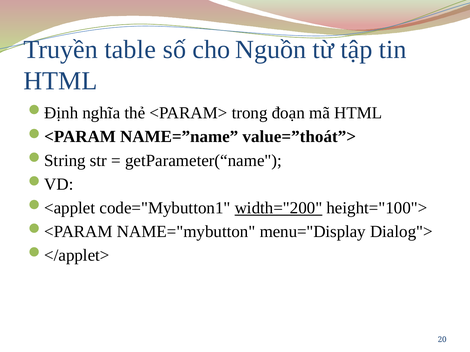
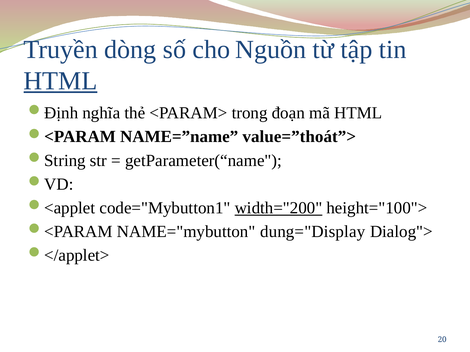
table: table -> dòng (130, 50)
HTML underline: none -> present (60, 81)
menu="Display: menu="Display -> dung="Display (313, 232)
